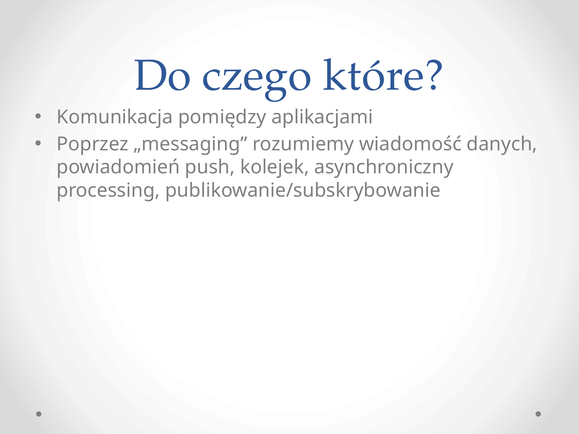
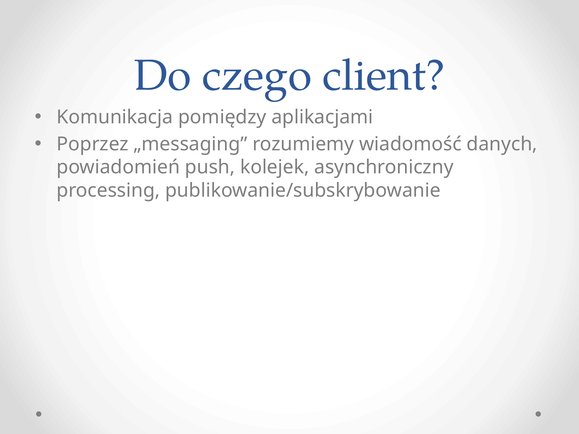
które: które -> client (384, 75)
